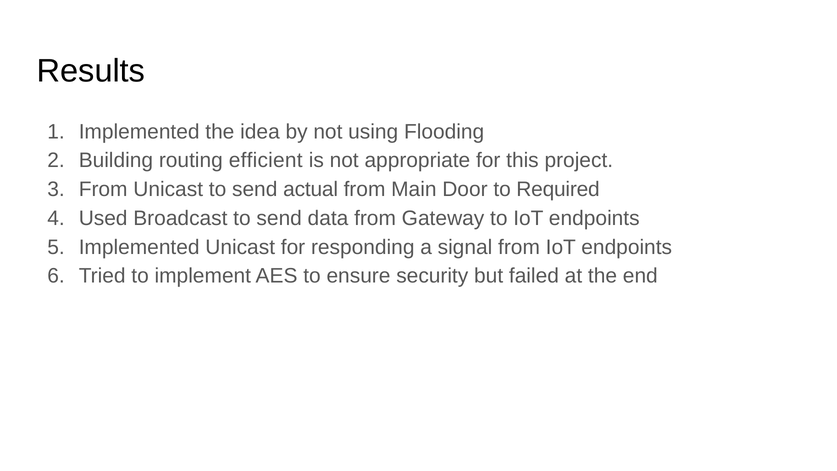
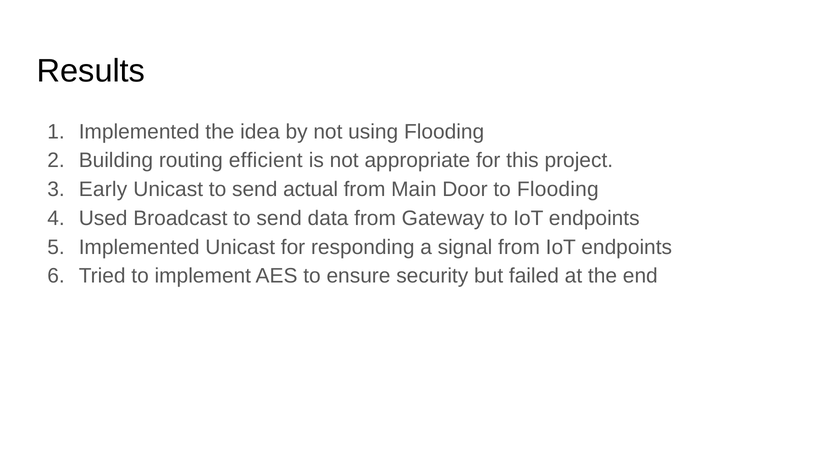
From: From -> Early (103, 189)
to Required: Required -> Flooding (558, 189)
